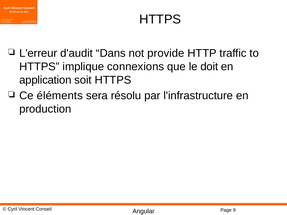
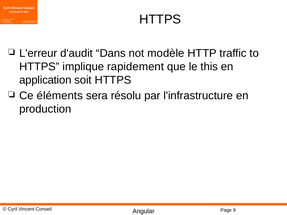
provide: provide -> modèle (166, 53)
connexions: connexions -> rapidement (136, 67)
doit: doit -> this (209, 67)
